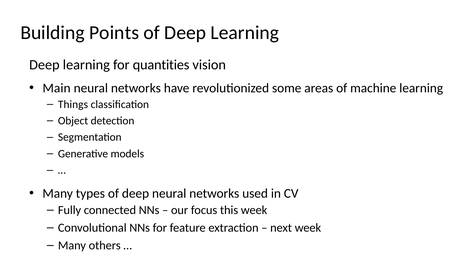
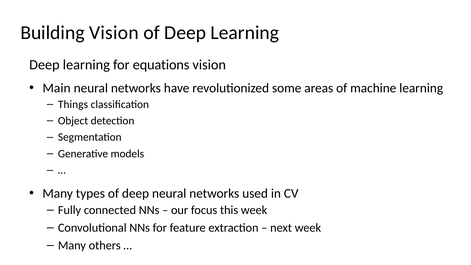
Building Points: Points -> Vision (114, 33)
quantities: quantities -> equations (161, 65)
